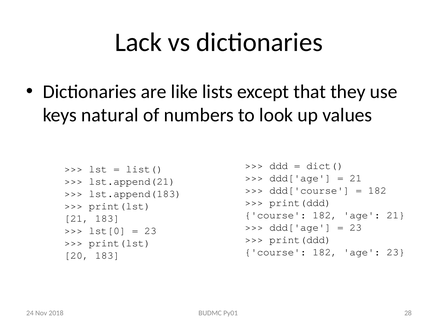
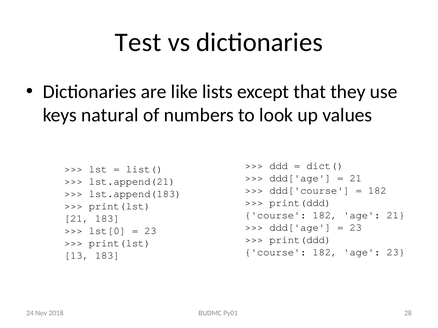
Lack: Lack -> Test (138, 42)
20: 20 -> 13 (76, 256)
